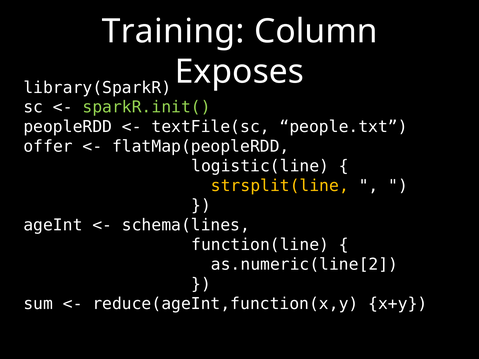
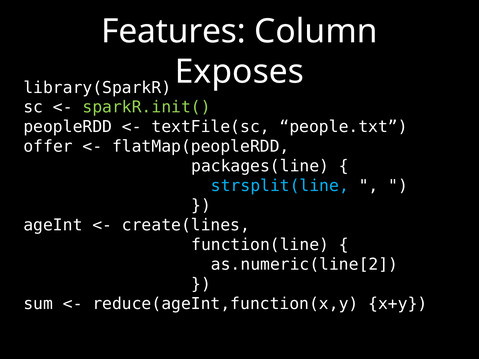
Training: Training -> Features (173, 31)
logistic(line: logistic(line -> packages(line (260, 166)
strsplit(line colour: yellow -> light blue (280, 186)
schema(lines: schema(lines -> create(lines (186, 225)
